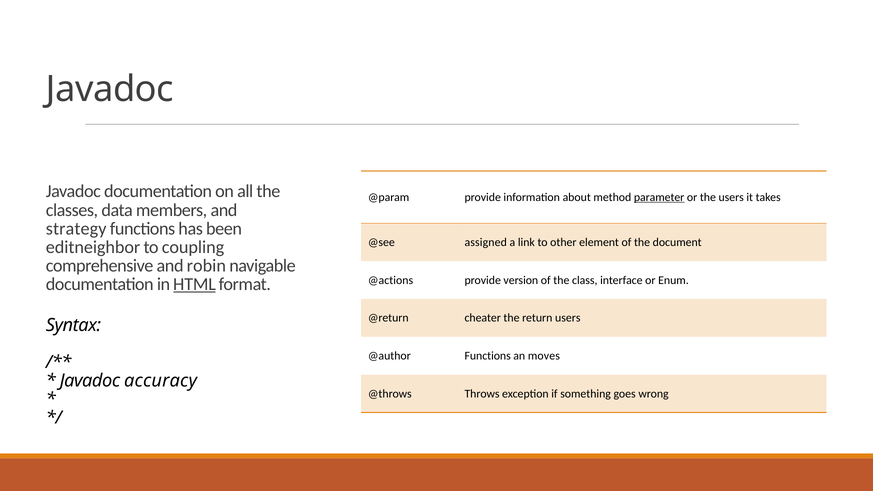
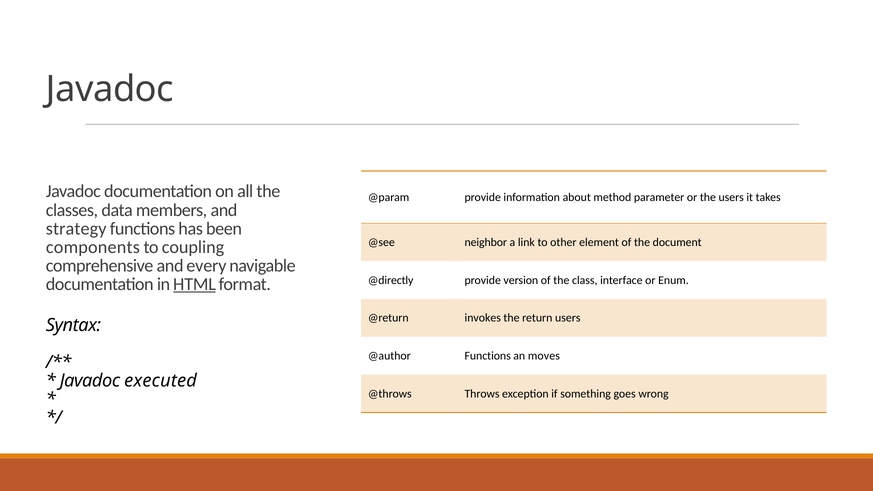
parameter underline: present -> none (659, 197)
assigned: assigned -> neighbor (486, 242)
editneighbor: editneighbor -> components (93, 247)
robin: robin -> every (206, 266)
@actions: @actions -> @directly (391, 280)
cheater: cheater -> invokes (483, 318)
accuracy: accuracy -> executed (161, 381)
